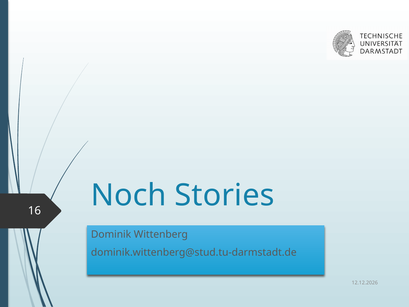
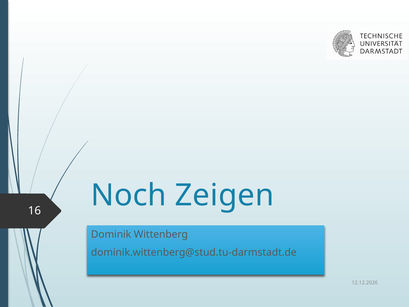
Stories: Stories -> Zeigen (224, 195)
